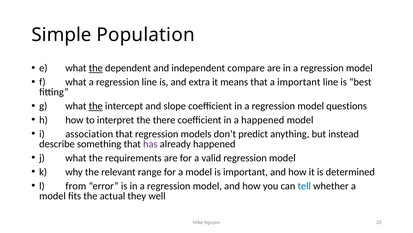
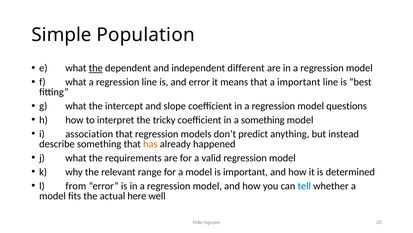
compare: compare -> different (246, 68)
and extra: extra -> error (199, 82)
the underline: present -> none (96, 106)
there: there -> tricky (164, 120)
a happened: happened -> something (263, 120)
has colour: purple -> orange (150, 144)
they: they -> here (137, 195)
